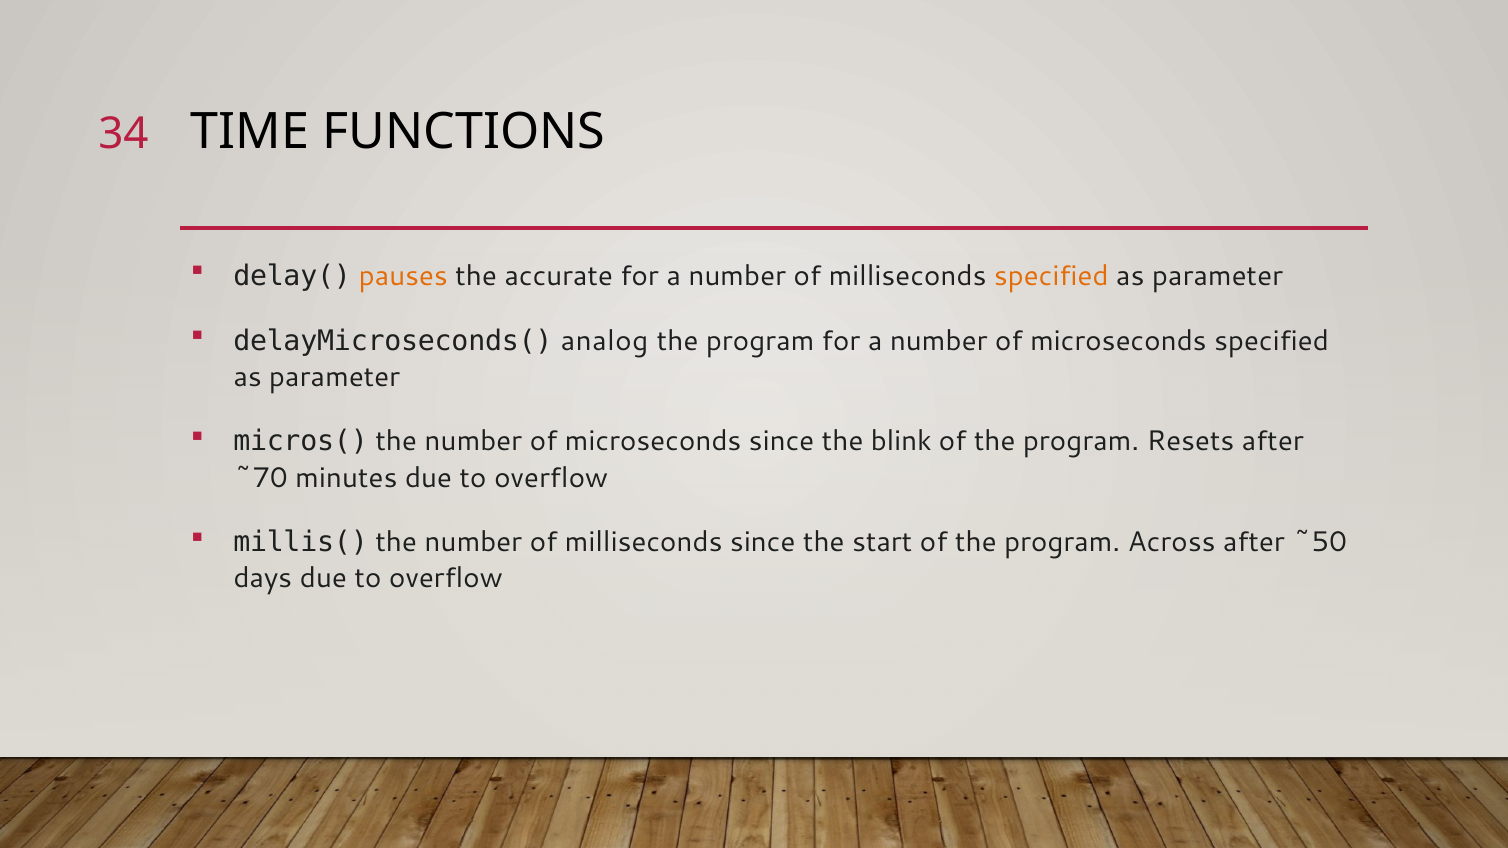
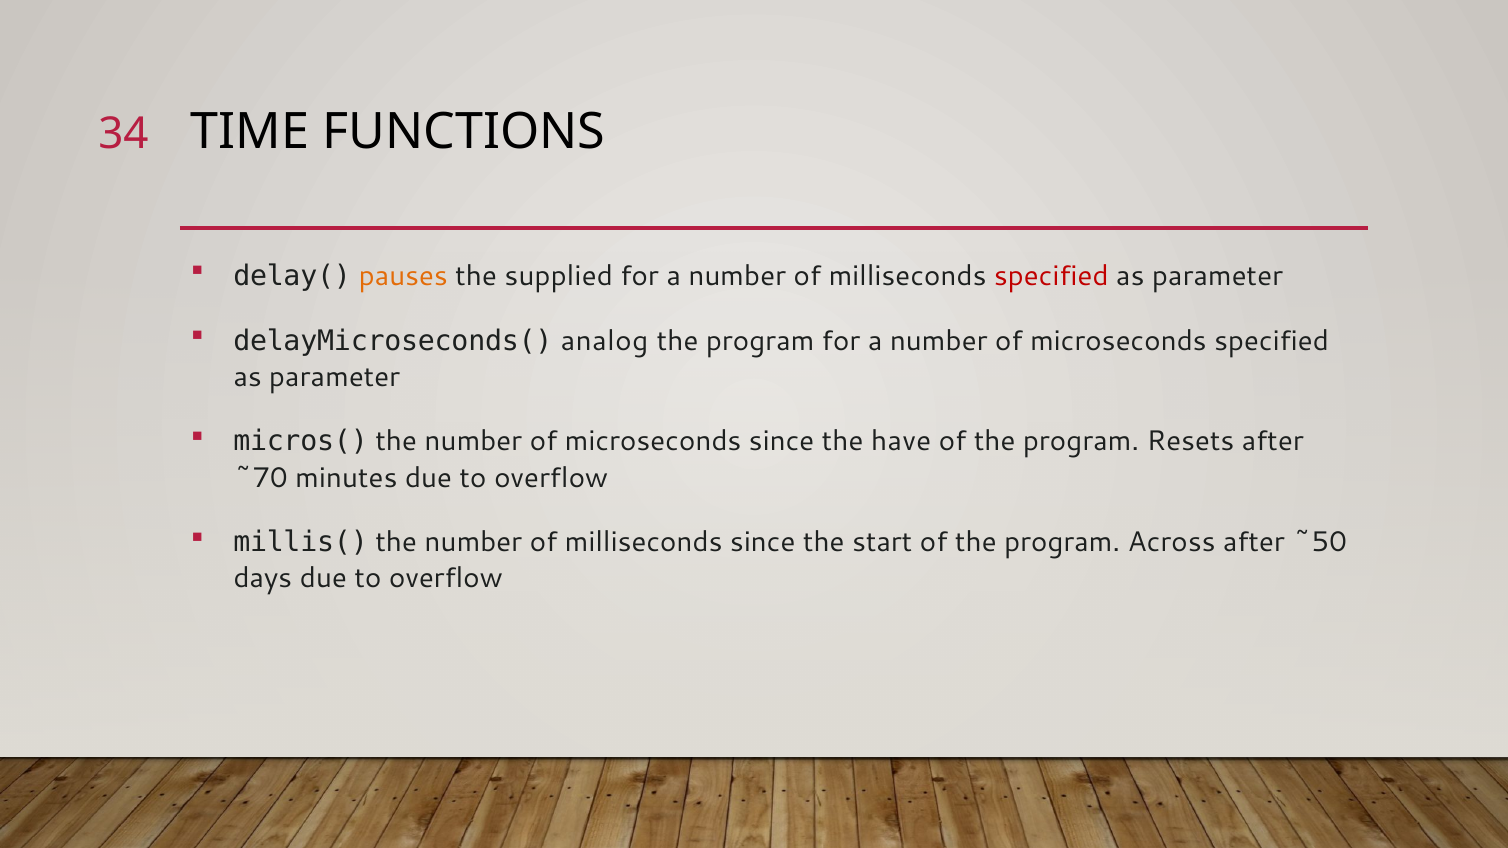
accurate: accurate -> supplied (559, 276)
specified colour: orange -> red (1051, 276)
blink: blink -> have (901, 442)
